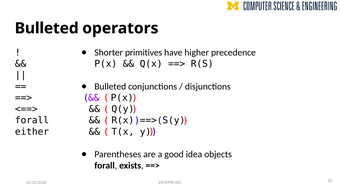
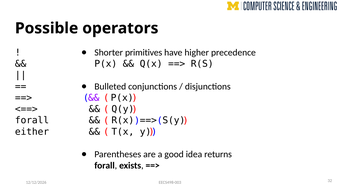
Bulleted: Bulleted -> Possible (47, 28)
objects: objects -> returns (218, 154)
